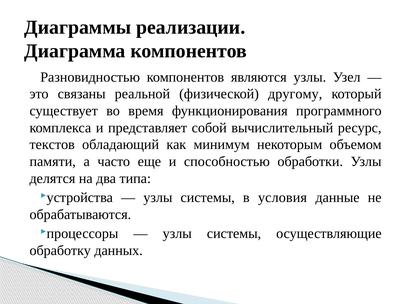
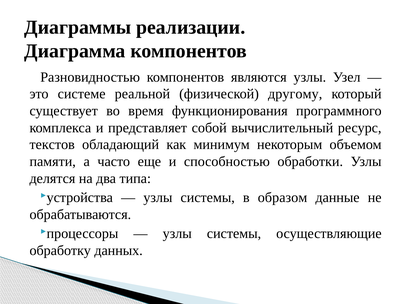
связаны: связаны -> системе (82, 94)
условия: условия -> образом (283, 198)
